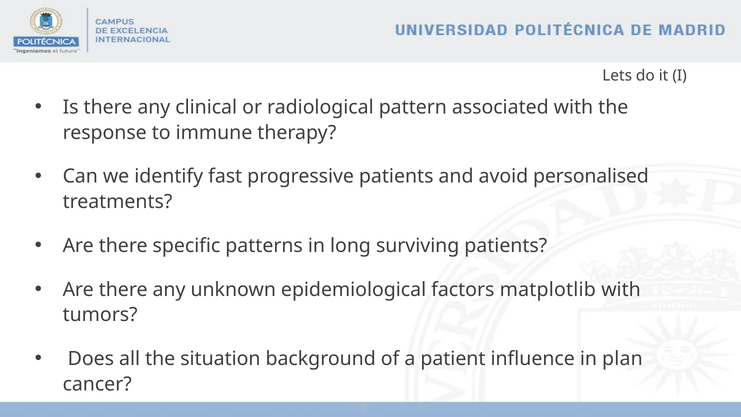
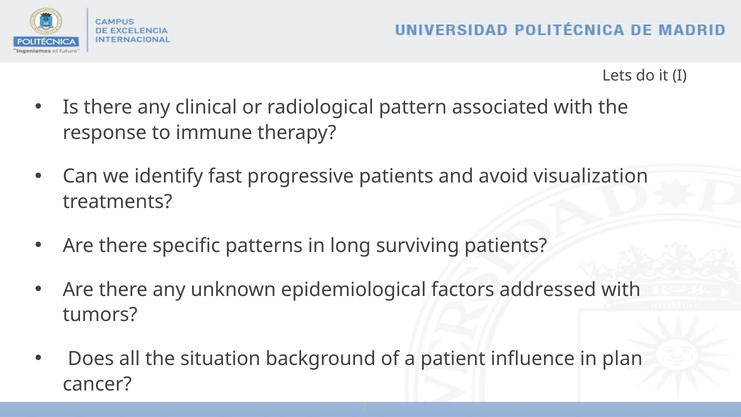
personalised: personalised -> visualization (591, 176)
matplotlib: matplotlib -> addressed (548, 289)
